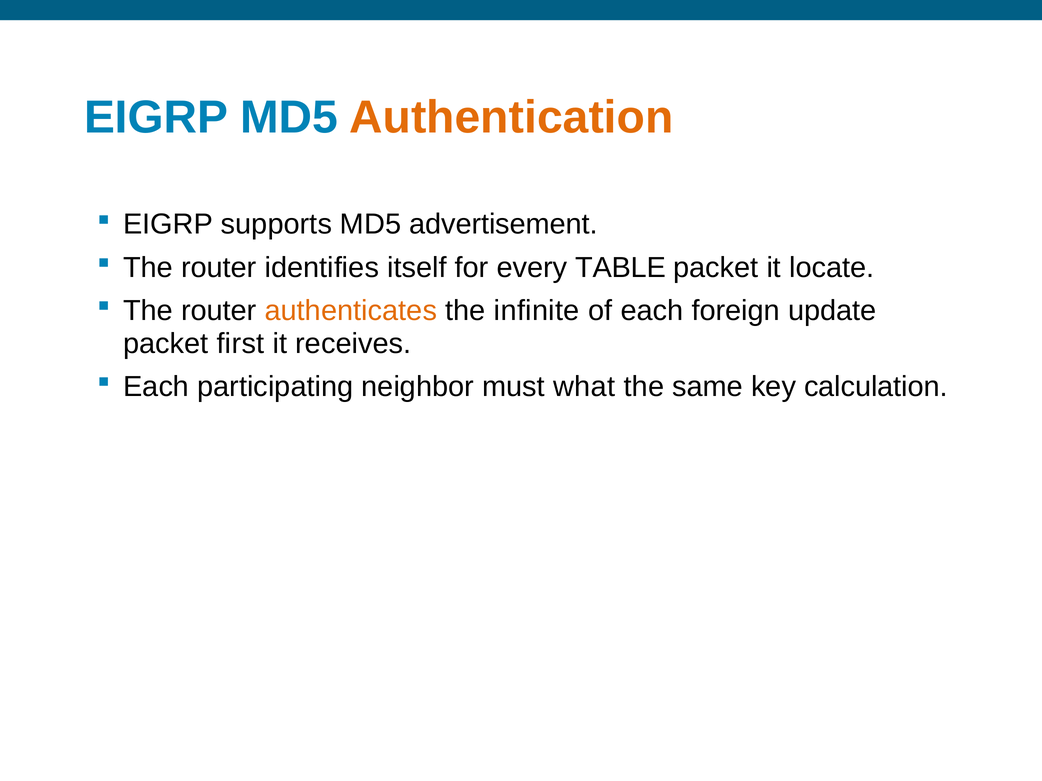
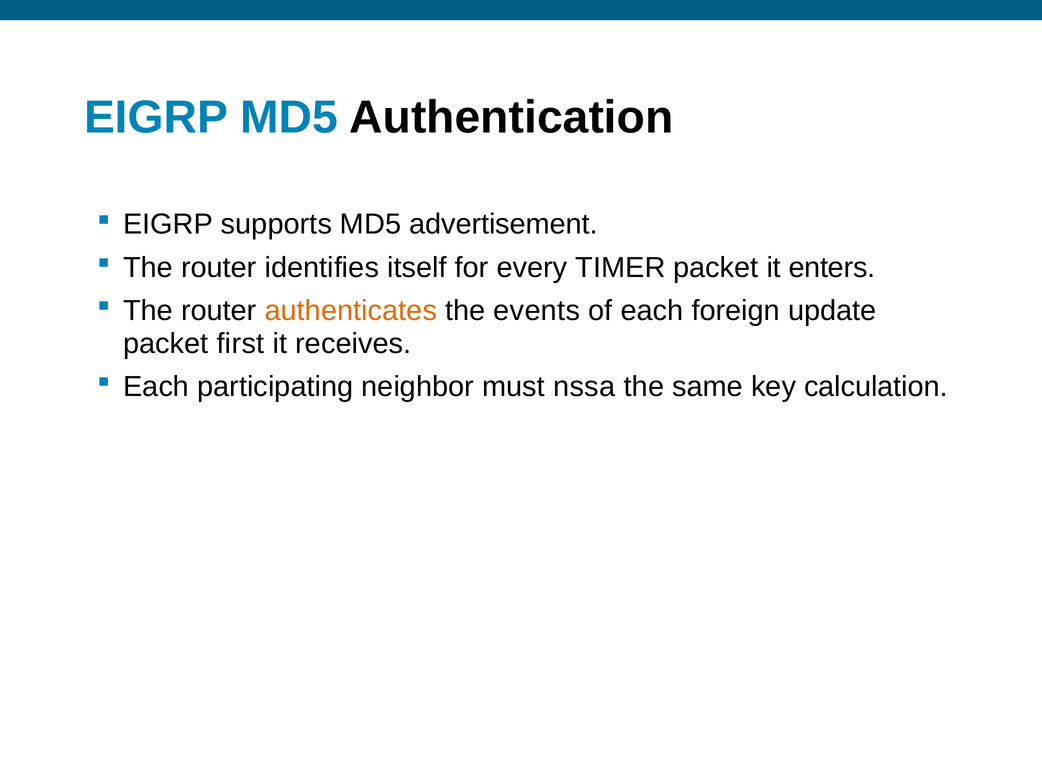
Authentication colour: orange -> black (511, 118)
TABLE: TABLE -> TIMER (621, 268)
locate: locate -> enters (832, 268)
infinite: infinite -> events (537, 311)
what: what -> nssa (584, 387)
